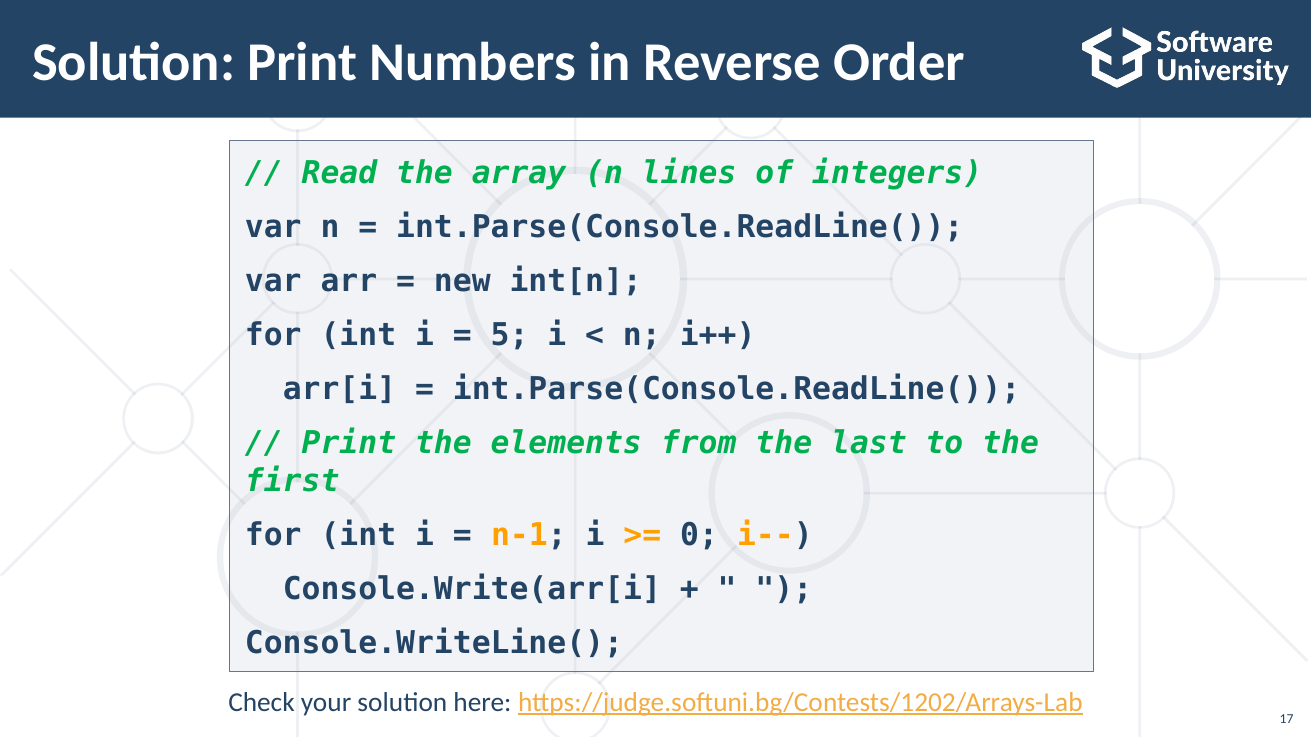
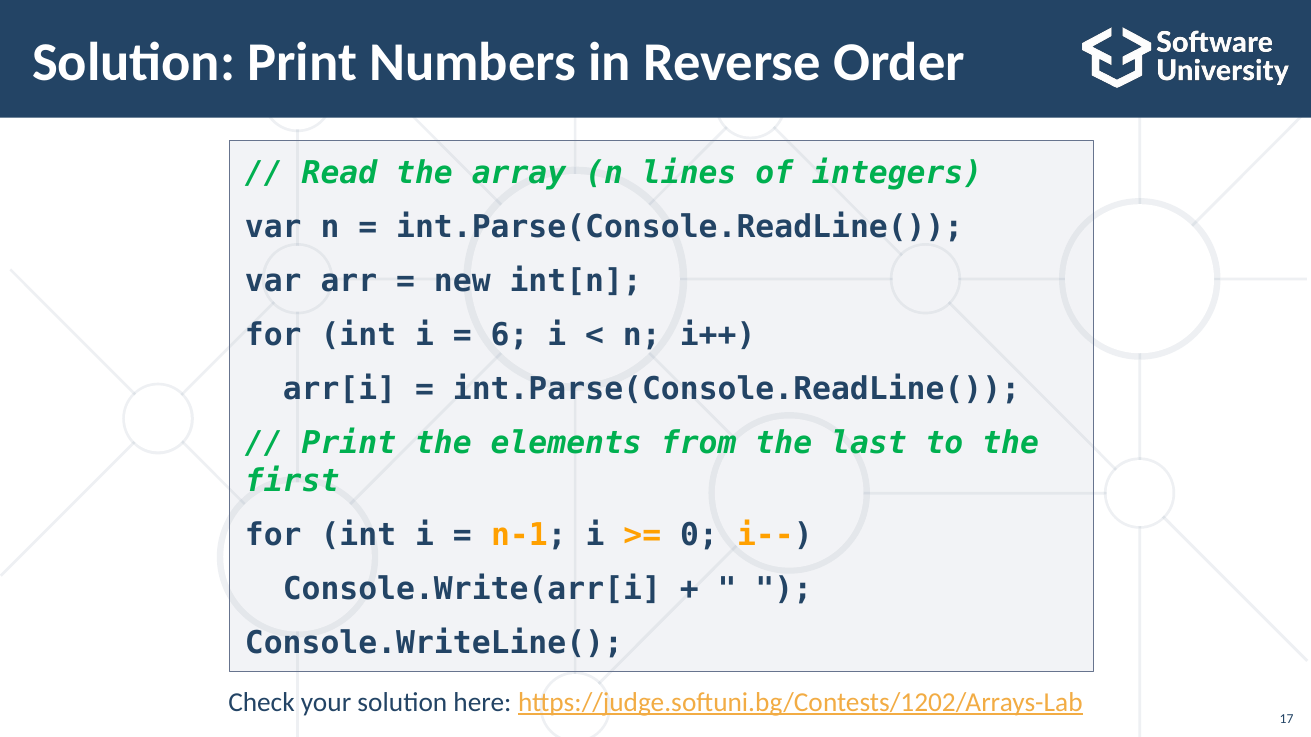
5: 5 -> 6 (510, 336)
